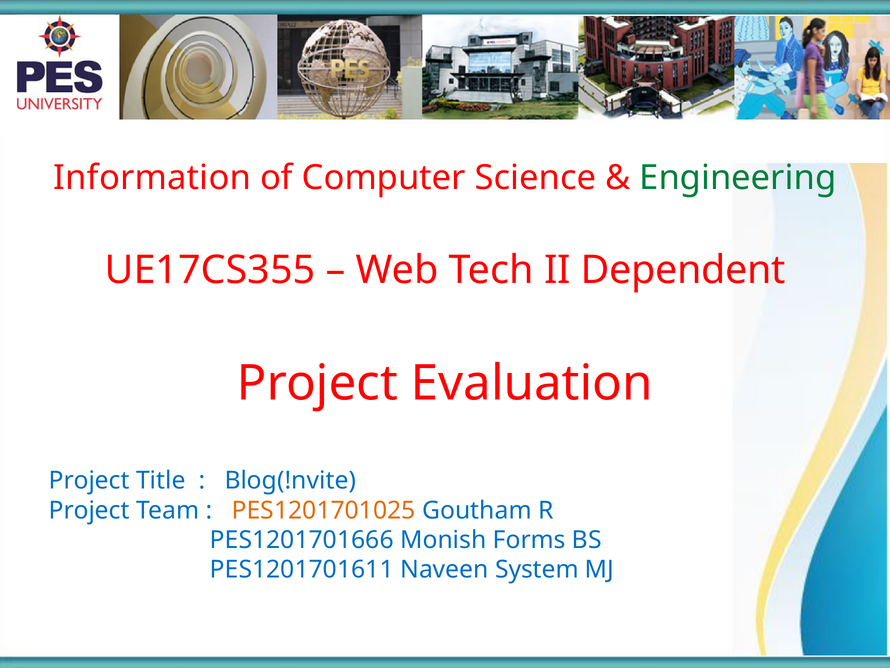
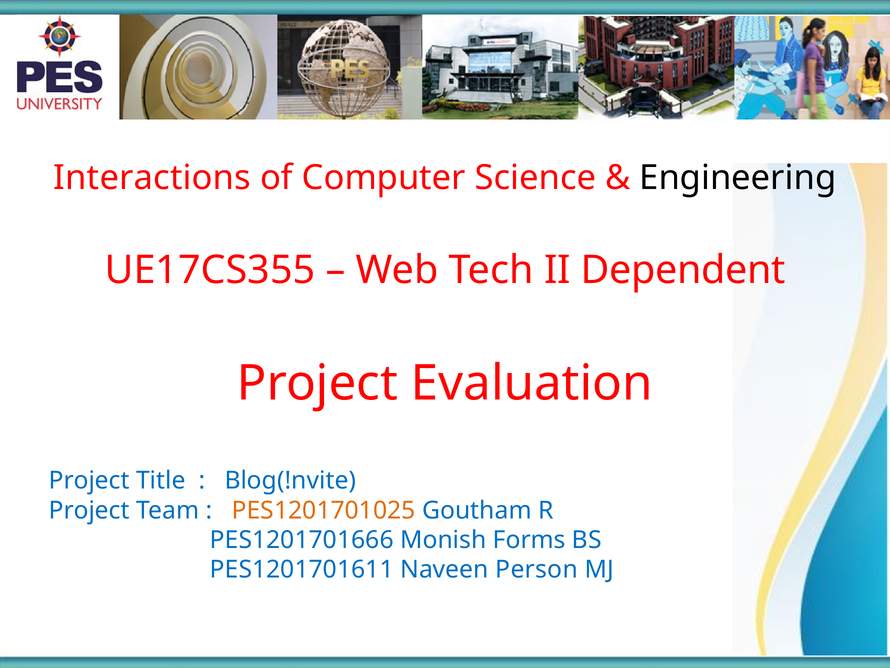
Information: Information -> Interactions (152, 178)
Engineering colour: green -> black (738, 178)
System: System -> Person (537, 569)
